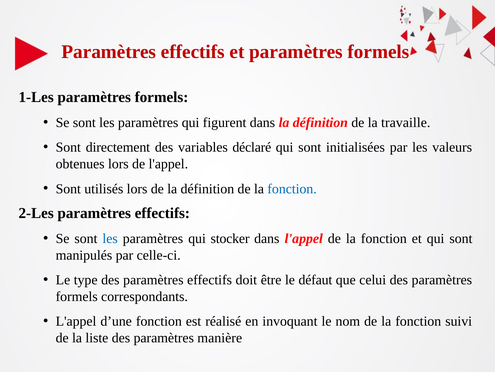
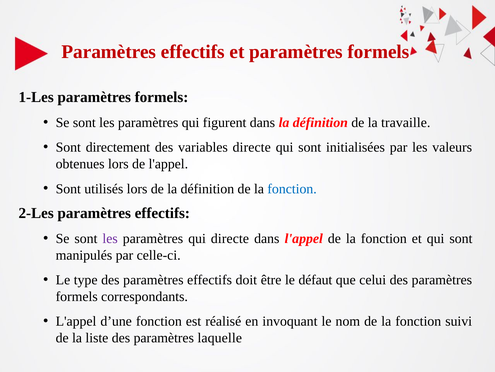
variables déclaré: déclaré -> directe (252, 147)
les colour: blue -> purple (110, 238)
qui stocker: stocker -> directe (230, 238)
manière: manière -> laquelle (220, 337)
